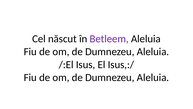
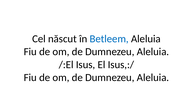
Betleem colour: purple -> blue (109, 39)
